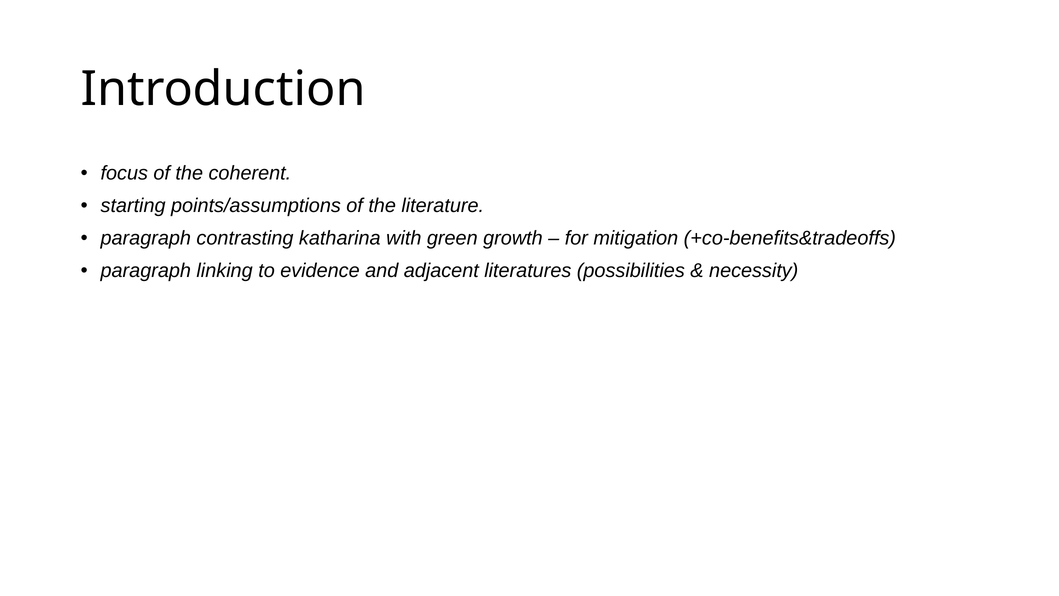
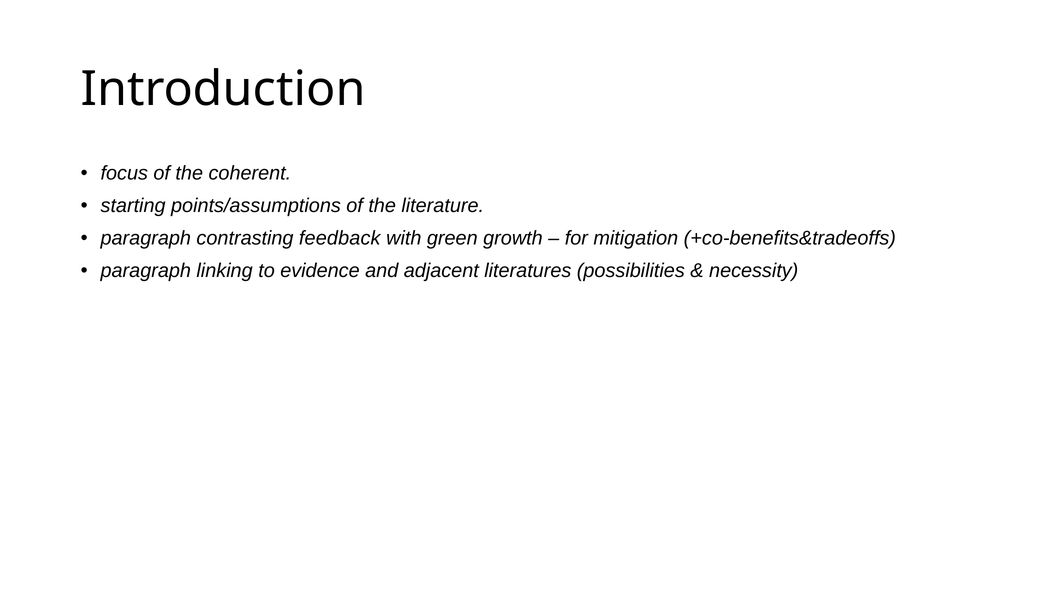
katharina: katharina -> feedback (340, 238)
